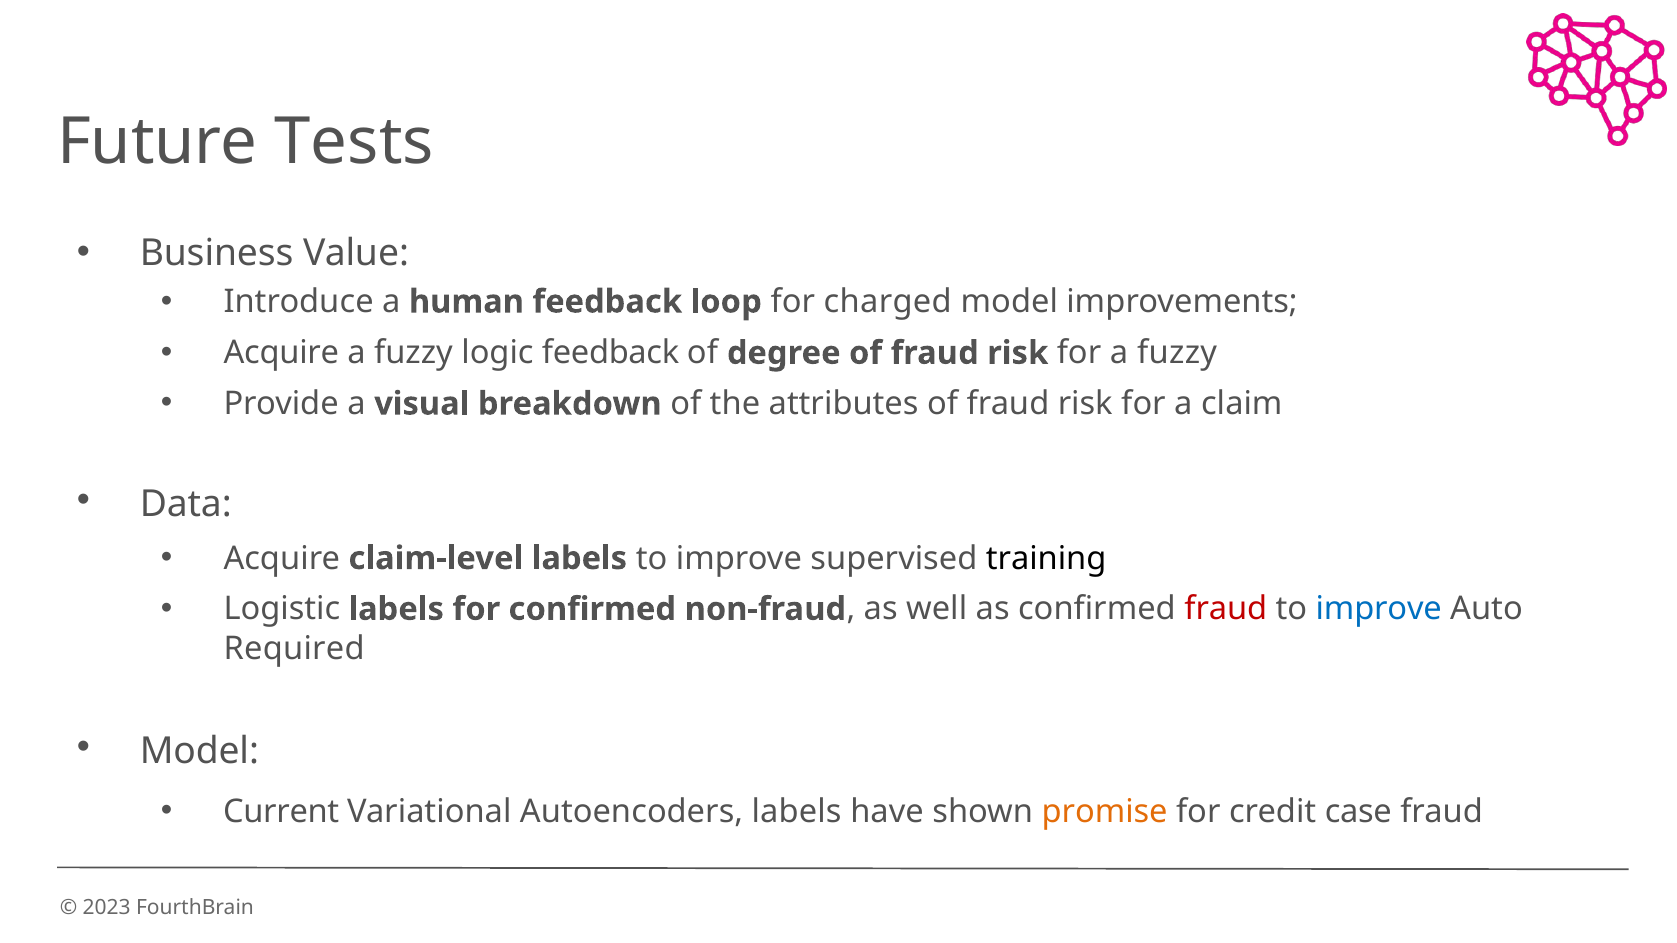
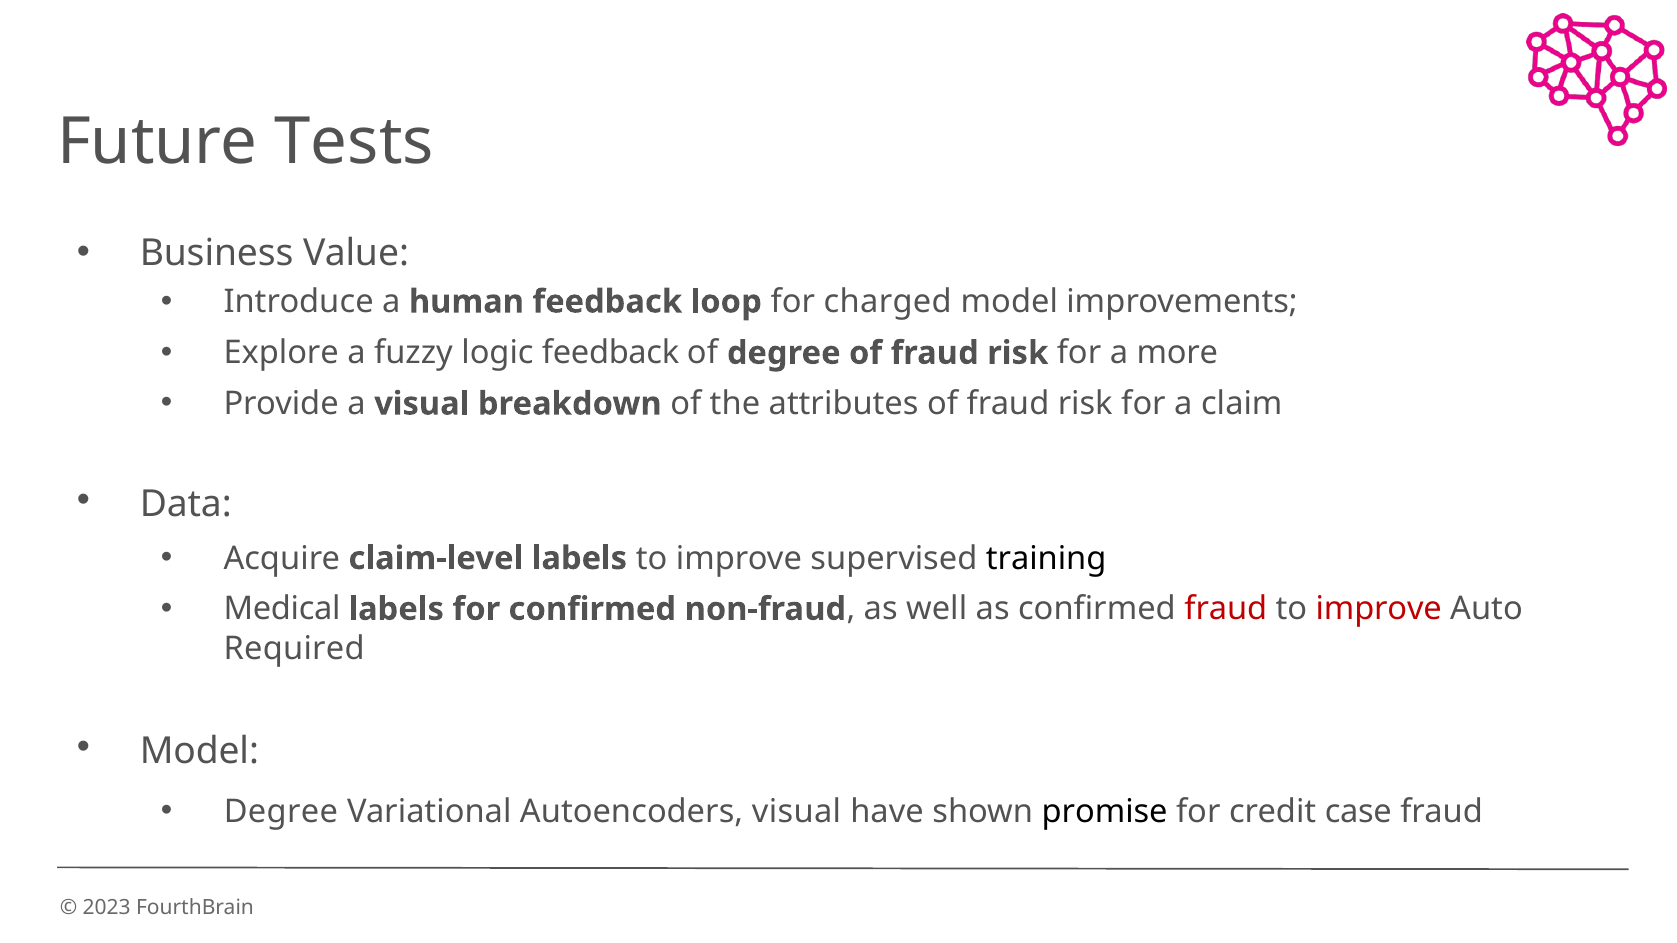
Acquire: Acquire -> Explore (281, 353)
for a fuzzy: fuzzy -> more (1177, 353)
Logistic: Logistic -> Medical (282, 609)
improve colour: blue -> red (1379, 609)
Current: Current -> Degree (281, 812)
Autoencoders labels: labels -> visual (797, 812)
promise colour: orange -> black (1105, 812)
